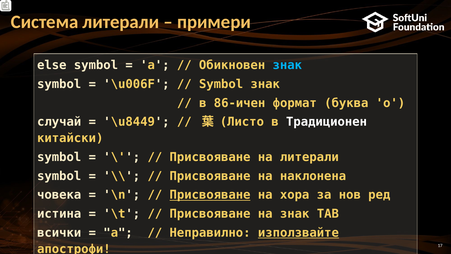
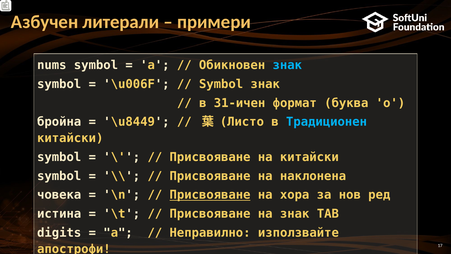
Система: Система -> Азбучен (45, 22)
else: else -> nums (52, 65)
86-ичен: 86-ичен -> 31-ичен (240, 103)
случай: случай -> бройна (59, 122)
Традиционен colour: white -> light blue (327, 122)
на литерали: литерали -> китайски (309, 157)
всички: всички -> digits (59, 233)
използвайте underline: present -> none (298, 233)
